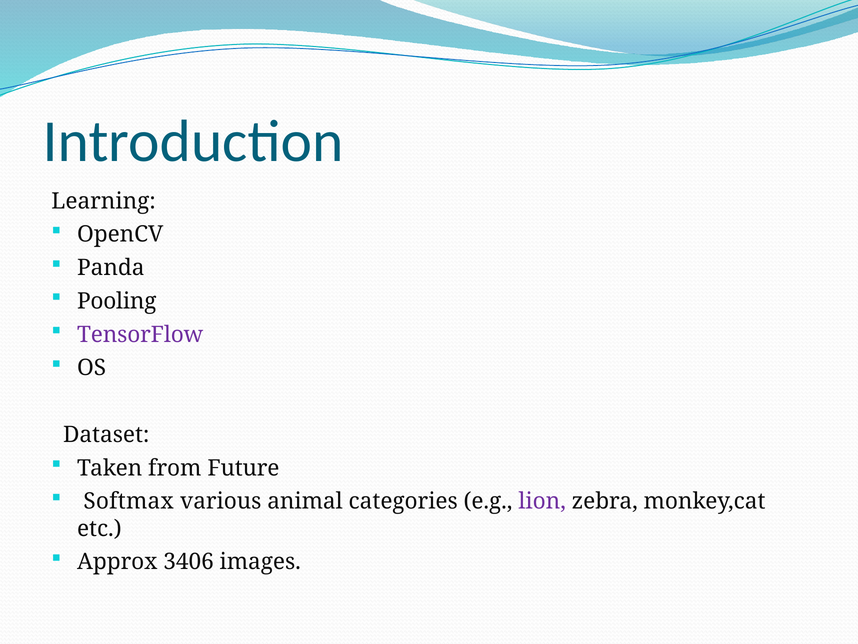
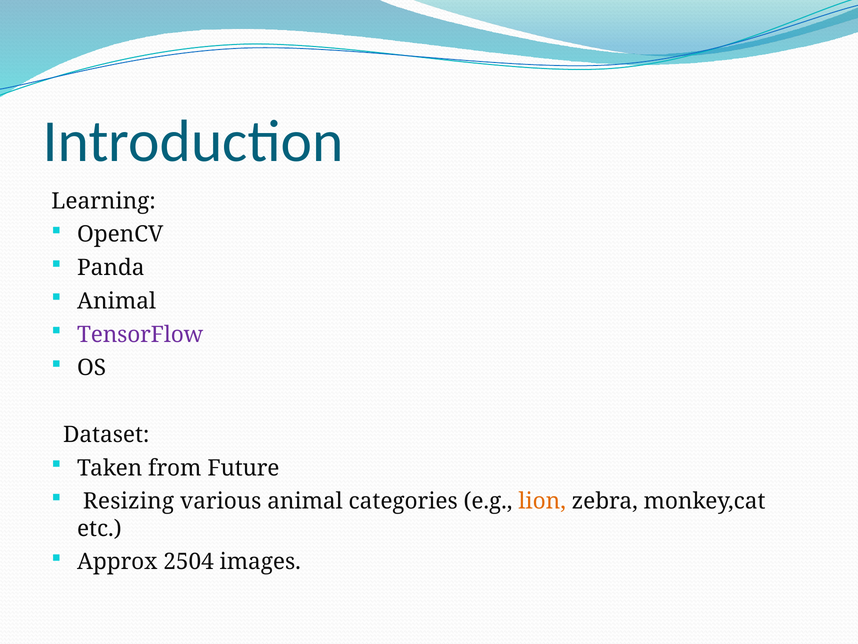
Pooling: Pooling -> Animal (117, 301)
Softmax: Softmax -> Resizing (129, 501)
lion colour: purple -> orange (542, 501)
3406: 3406 -> 2504 (189, 562)
